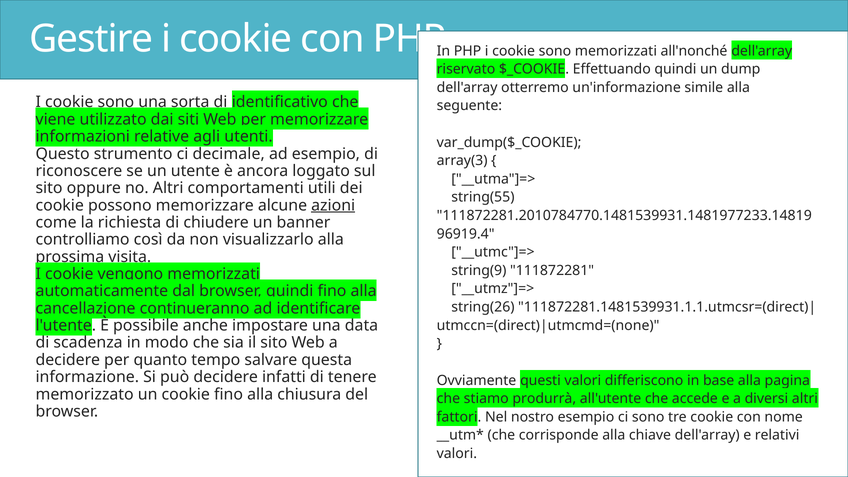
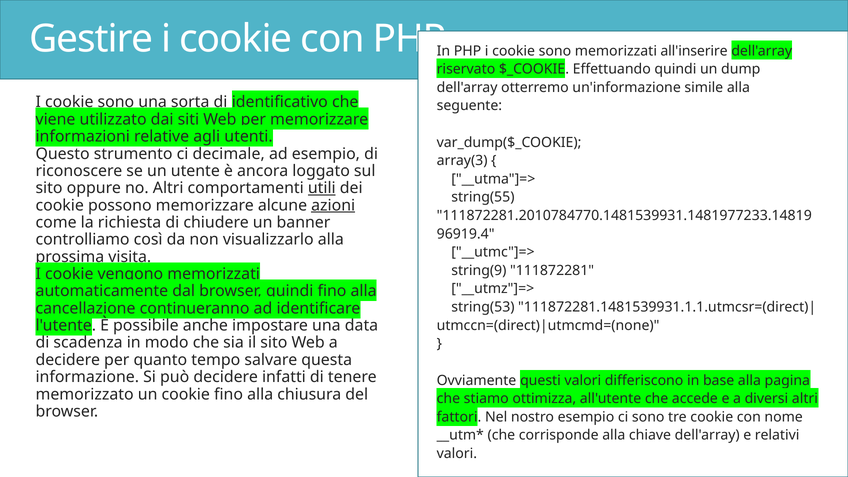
all'nonché: all'nonché -> all'inserire (694, 51)
utili underline: none -> present (322, 188)
string(26: string(26 -> string(53 (483, 307)
produrrà: produrrà -> ottimizza (544, 399)
